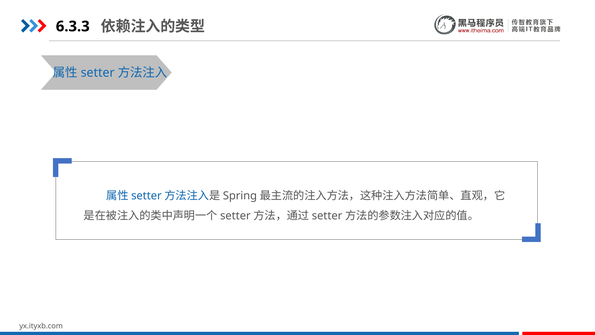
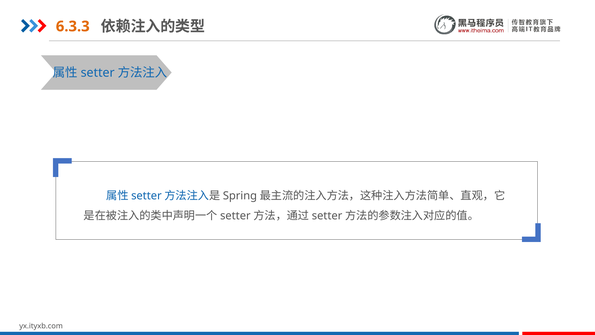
6.3.3 colour: black -> orange (73, 26)
